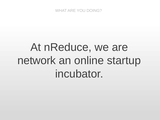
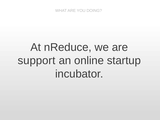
network: network -> support (37, 61)
